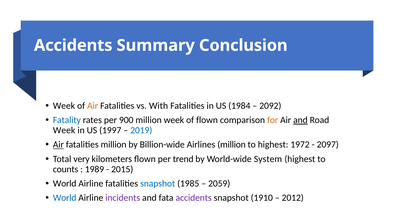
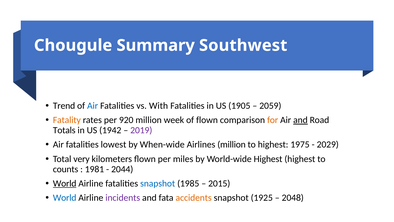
Accidents: Accidents -> Chougule (73, 45)
Conclusion: Conclusion -> Southwest (243, 45)
Week: Week -> Trend (64, 106)
Air colour: orange -> blue (93, 106)
1984: 1984 -> 1905 (239, 106)
2092: 2092 -> 2059 (270, 106)
Fatality colour: blue -> orange (67, 120)
900: 900 -> 920 (126, 120)
Week: Week -> Totals (64, 130)
1997: 1997 -> 1942 (110, 130)
2019 colour: blue -> purple (141, 130)
Air underline: present -> none (58, 144)
fatalities million: million -> lowest (114, 144)
Billion-wide: Billion-wide -> When-wide (162, 144)
1972: 1972 -> 1975 (300, 144)
2097: 2097 -> 2029 (328, 144)
trend: trend -> miles (183, 159)
World-wide System: System -> Highest (268, 159)
1989: 1989 -> 1981 (94, 169)
2015: 2015 -> 2044 (122, 169)
World underline: none -> present (65, 183)
2059: 2059 -> 2015 (219, 183)
accidents colour: purple -> orange (194, 197)
1910: 1910 -> 1925 (262, 197)
2012: 2012 -> 2048 (293, 197)
